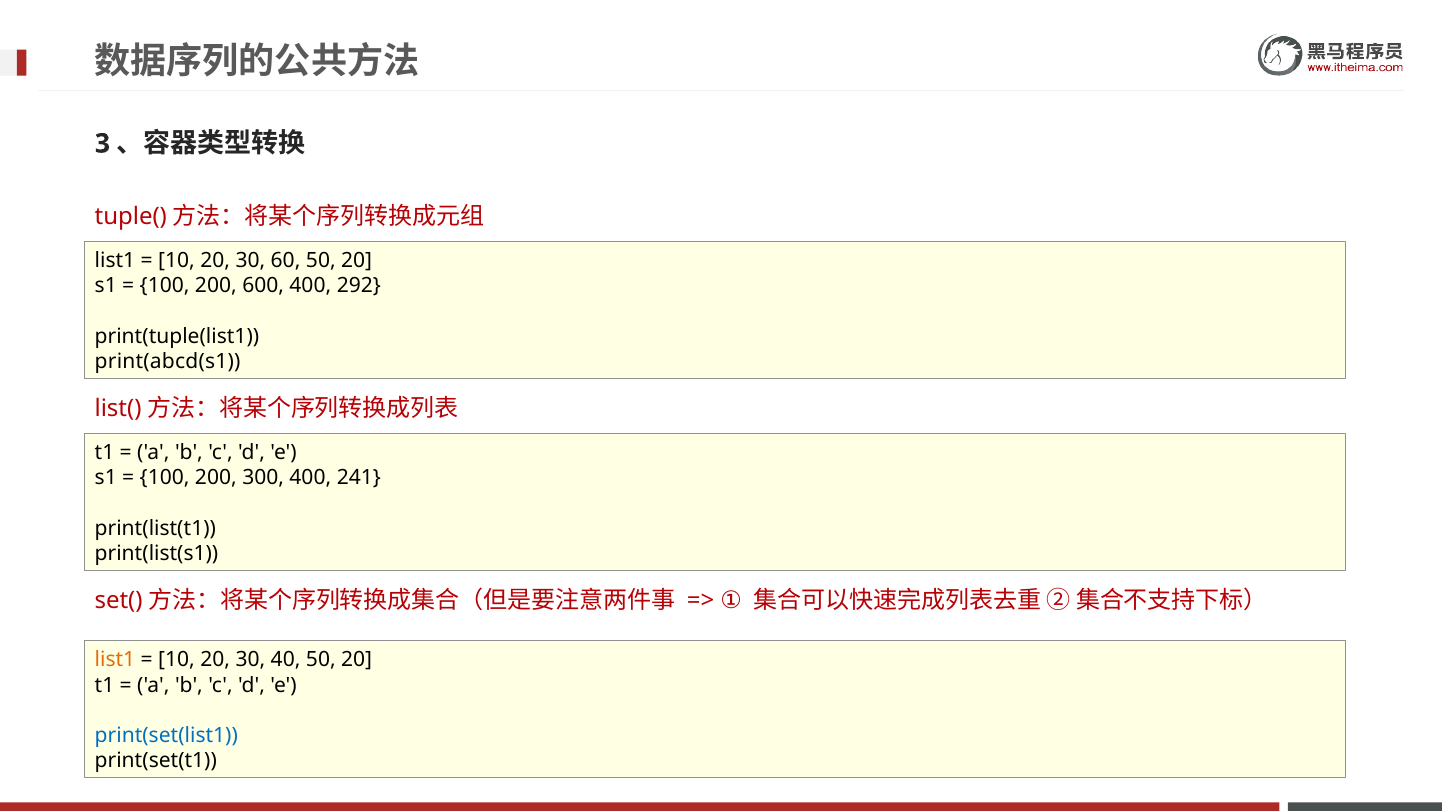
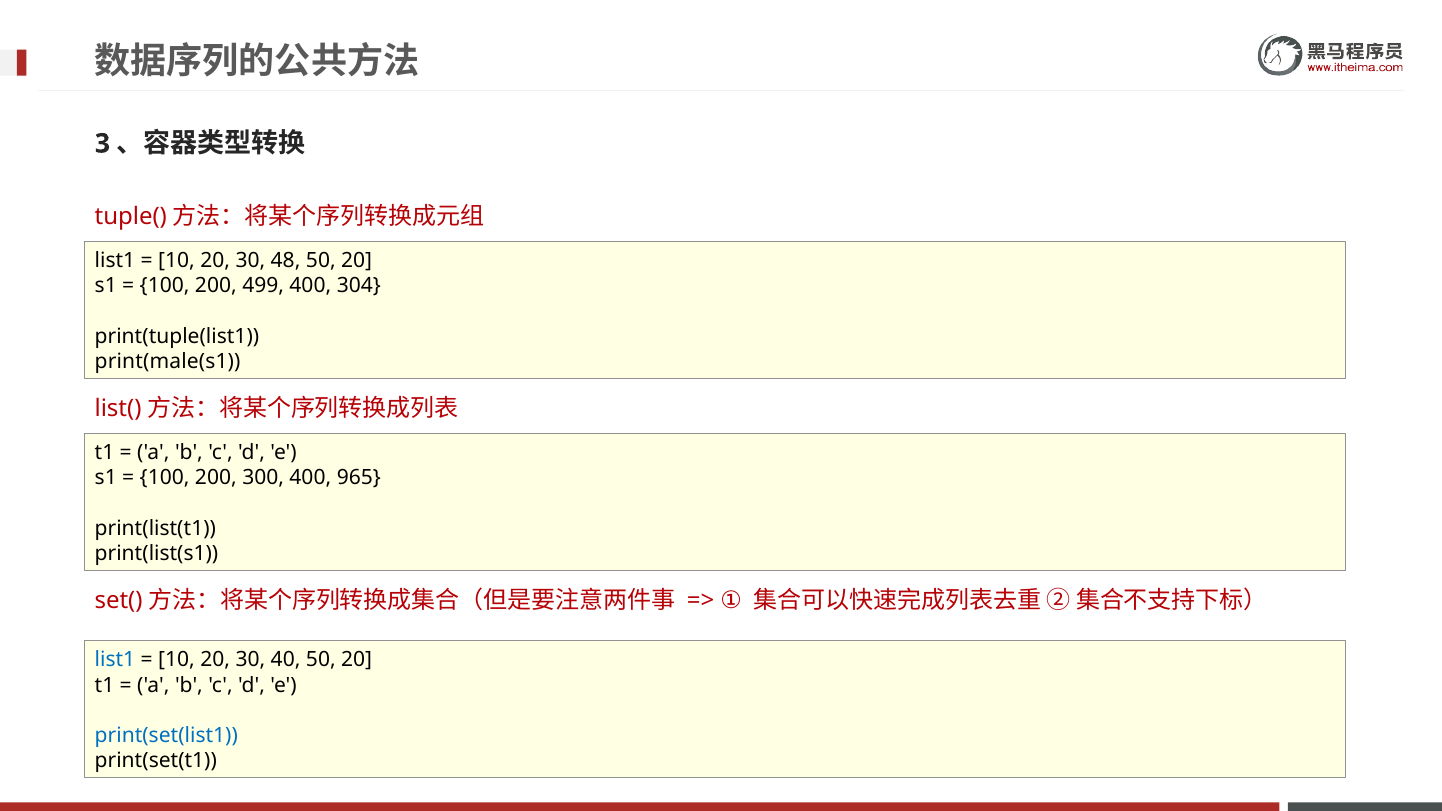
60: 60 -> 48 (286, 261)
600: 600 -> 499 (263, 286)
292: 292 -> 304 (359, 286)
print(abcd(s1: print(abcd(s1 -> print(male(s1 (168, 362)
241: 241 -> 965 (359, 478)
list1 colour: orange -> blue (115, 660)
